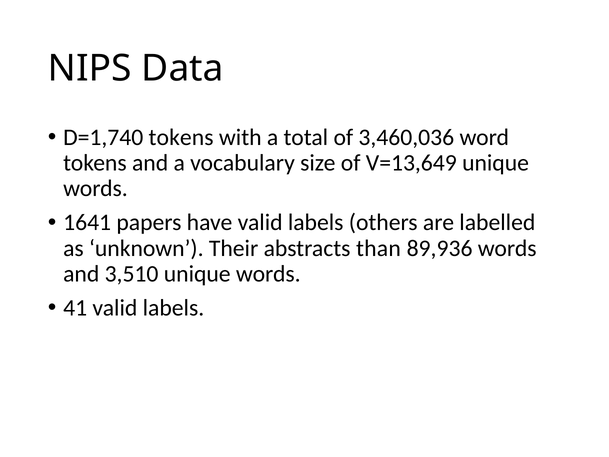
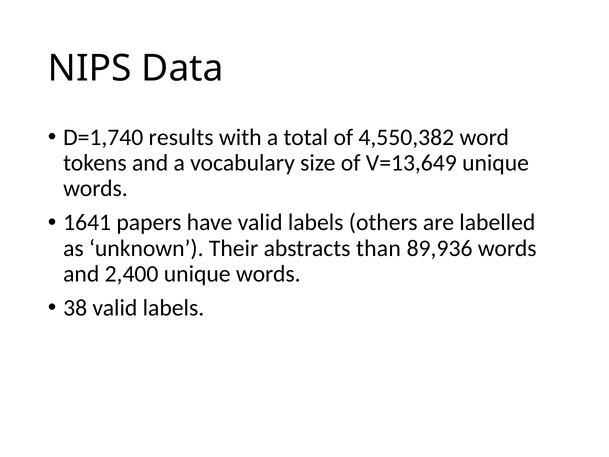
D=1,740 tokens: tokens -> results (181, 137)
3,460,036: 3,460,036 -> 4,550,382 (406, 137)
3,510: 3,510 -> 2,400 (132, 274)
41: 41 -> 38 (75, 308)
